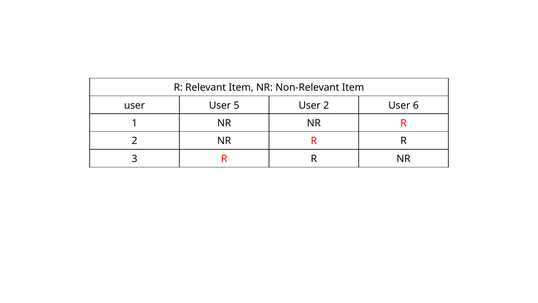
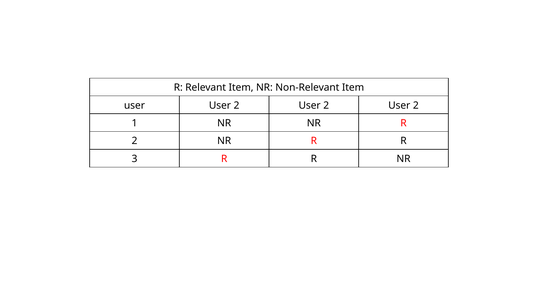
user User 5: 5 -> 2 (236, 105)
6: 6 -> 2 (416, 105)
